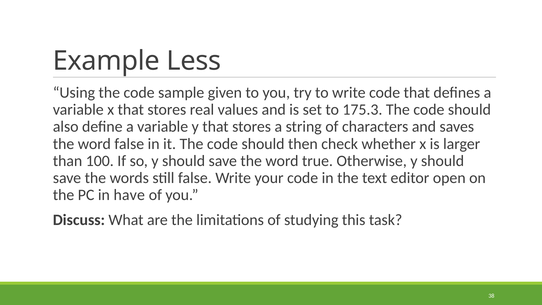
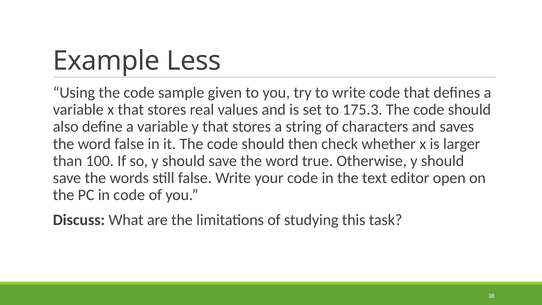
in have: have -> code (129, 195)
